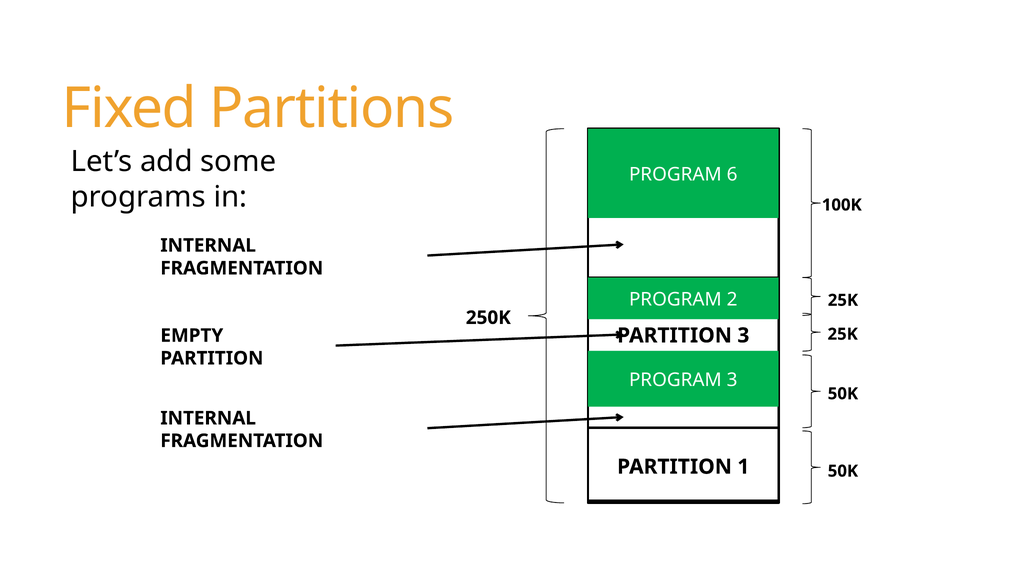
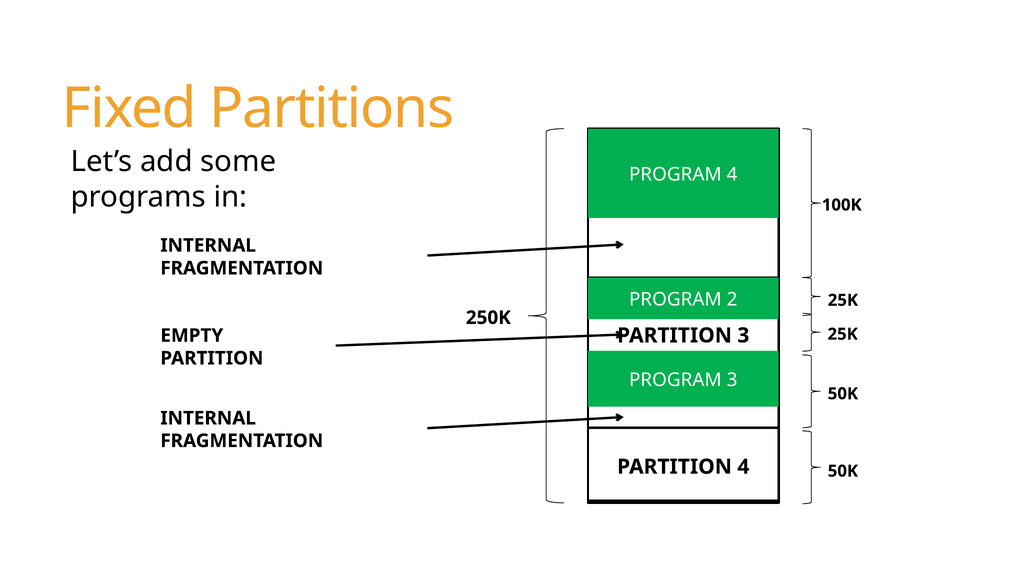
PROGRAM 6: 6 -> 4 (732, 175)
1: 1 -> 4 (743, 467)
